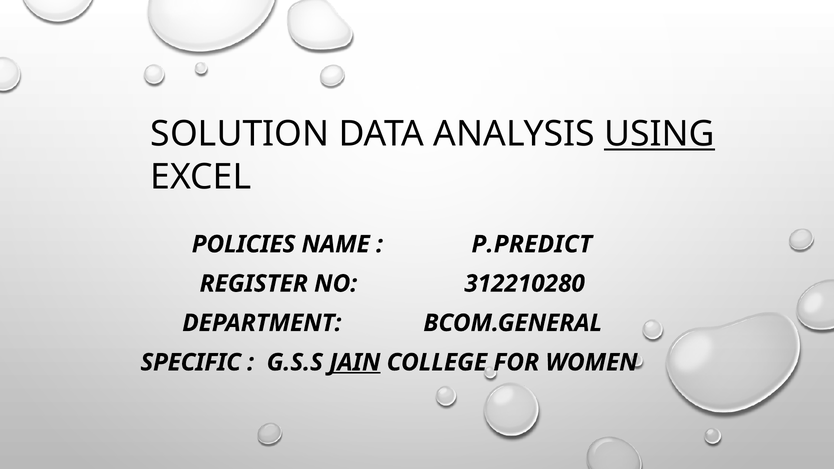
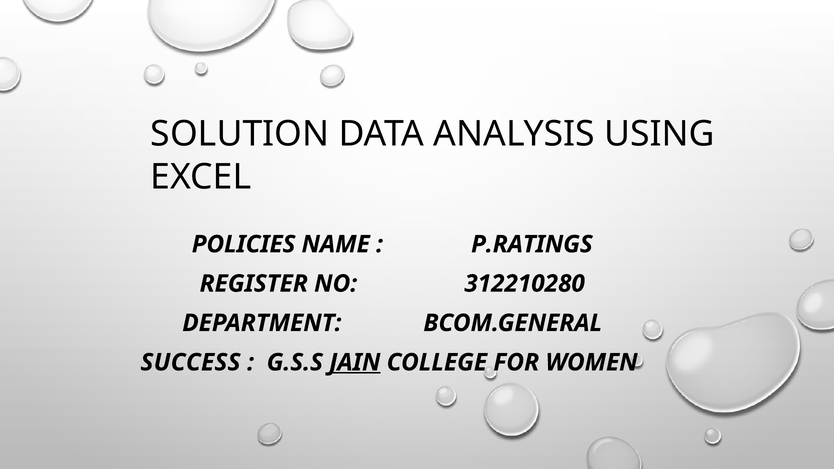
USING underline: present -> none (659, 134)
P.PREDICT: P.PREDICT -> P.RATINGS (532, 244)
SPECIFIC: SPECIFIC -> SUCCESS (191, 362)
